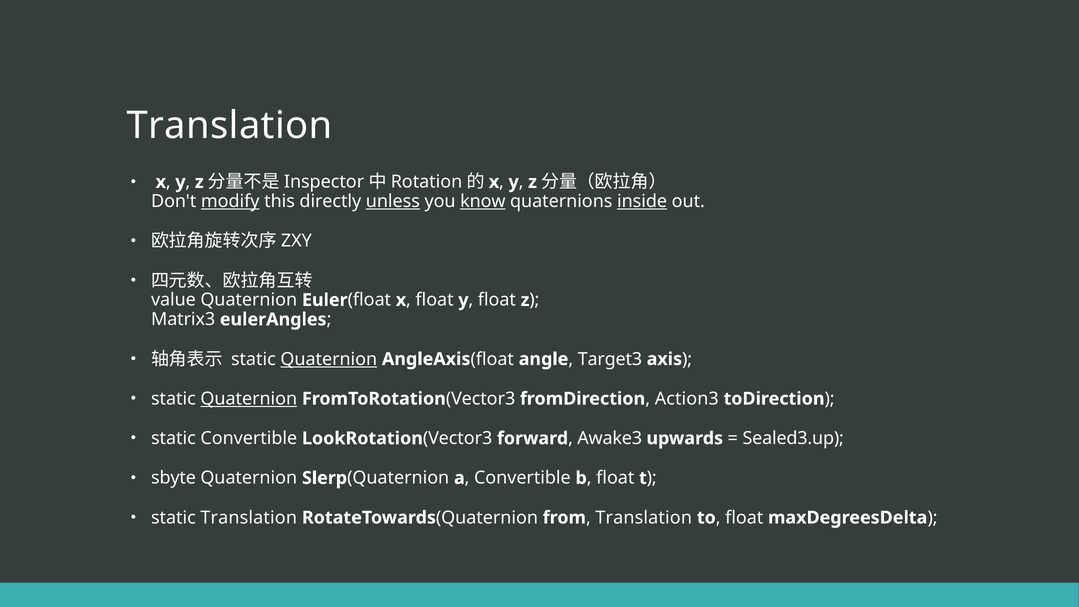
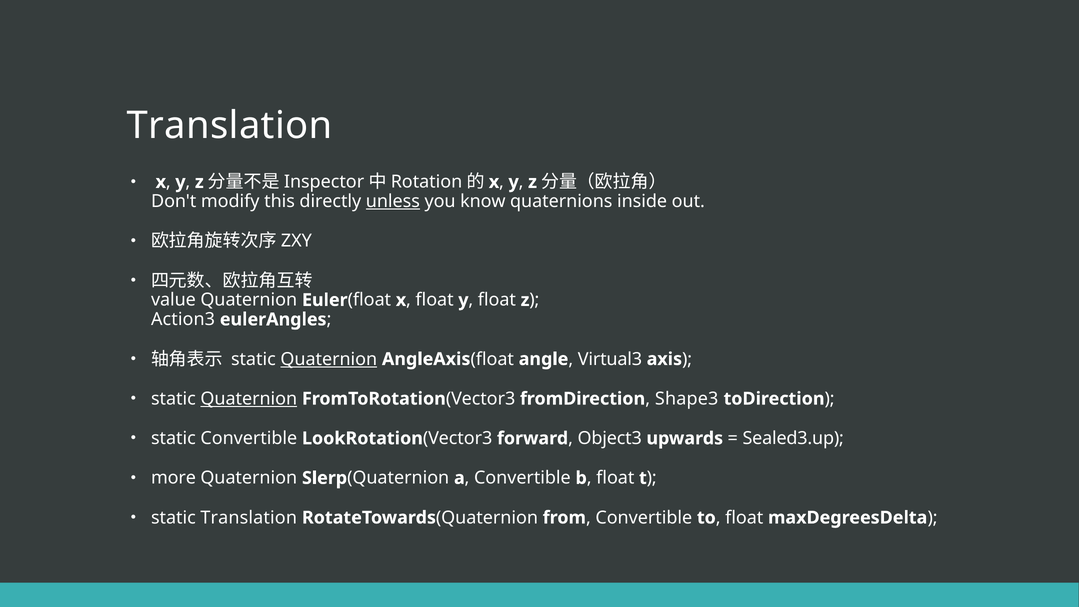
modify underline: present -> none (230, 201)
know underline: present -> none (483, 201)
inside underline: present -> none (642, 201)
Matrix3: Matrix3 -> Action3 (183, 319)
Target3: Target3 -> Virtual3 (610, 359)
Action3: Action3 -> Shape3 (687, 399)
Awake3: Awake3 -> Object3 (610, 438)
sbyte: sbyte -> more (173, 478)
from Translation: Translation -> Convertible (644, 518)
